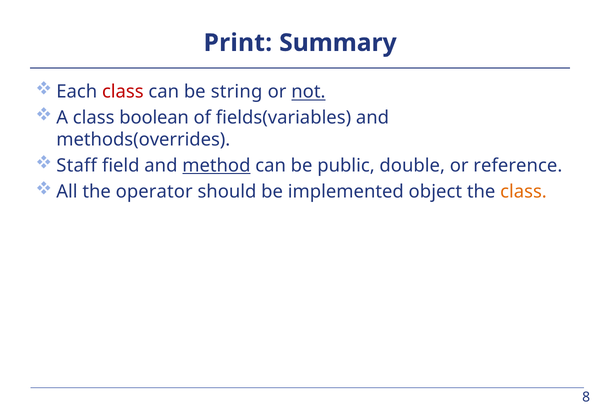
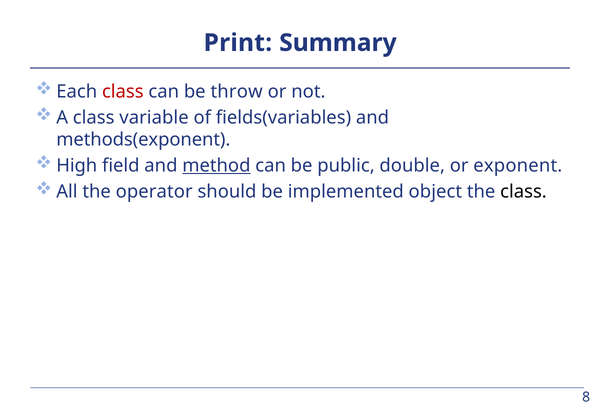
string: string -> throw (237, 92)
not underline: present -> none (308, 92)
boolean: boolean -> variable (154, 118)
methods(overrides: methods(overrides -> methods(exponent (143, 140)
Staff: Staff -> High (77, 166)
reference: reference -> exponent (518, 166)
class colour: orange -> black (523, 192)
